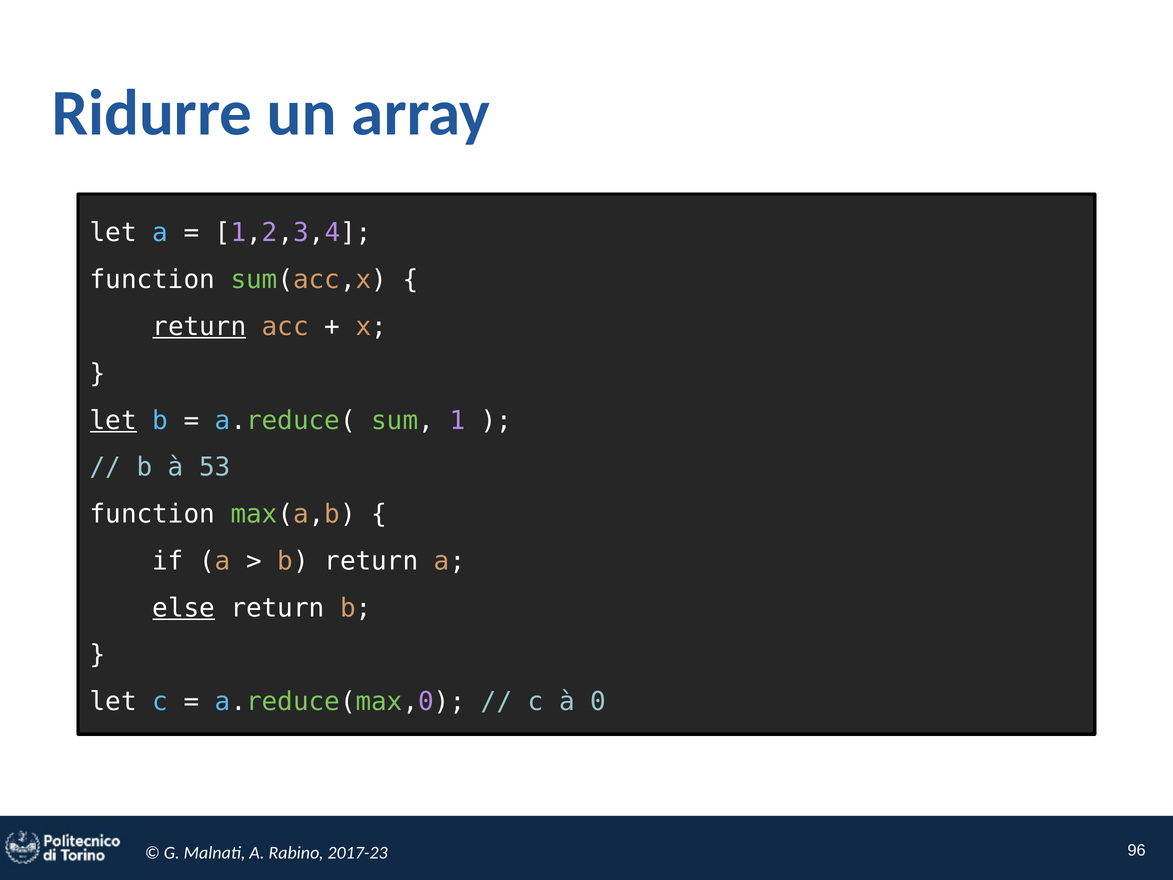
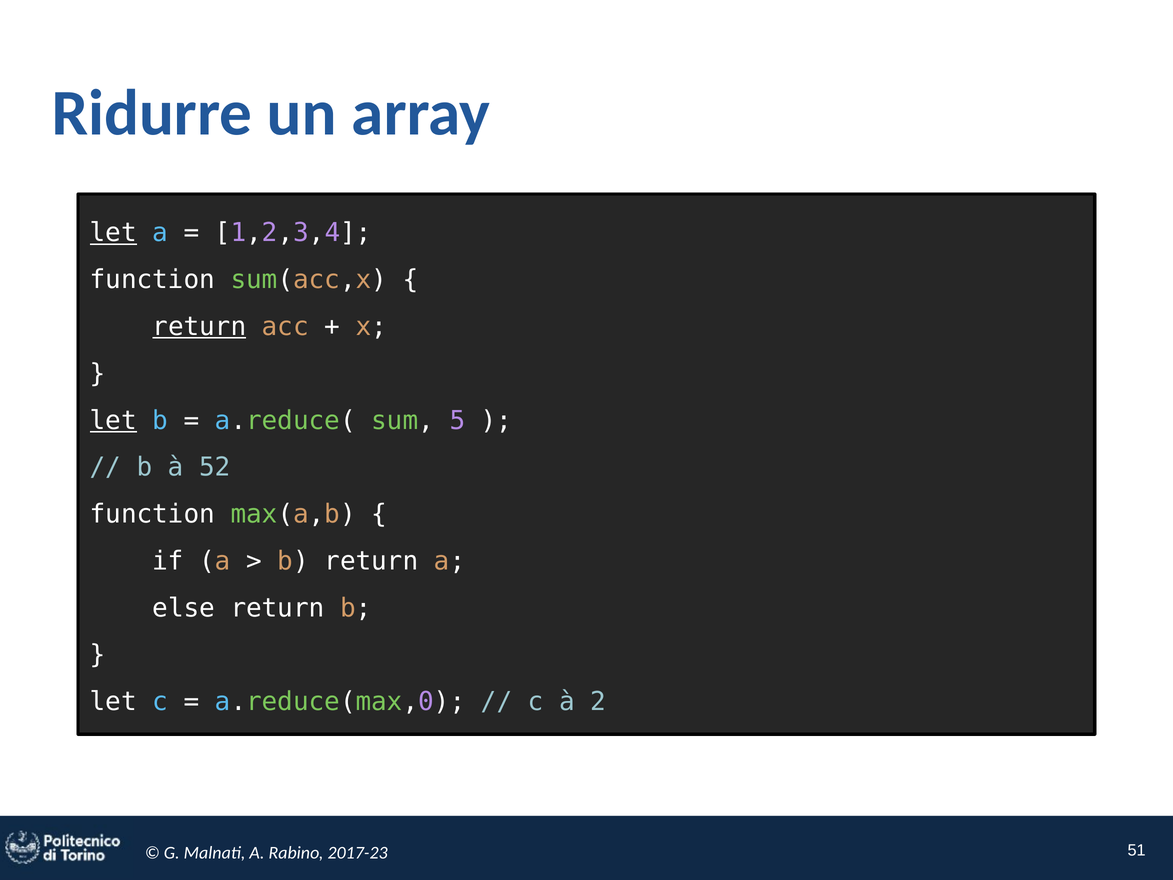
let underline: none -> present (113, 233)
1: 1 -> 5 (457, 420)
53: 53 -> 52 (215, 467)
else underline: present -> none (184, 608)
0: 0 -> 2 (598, 702)
96: 96 -> 51 (1137, 850)
